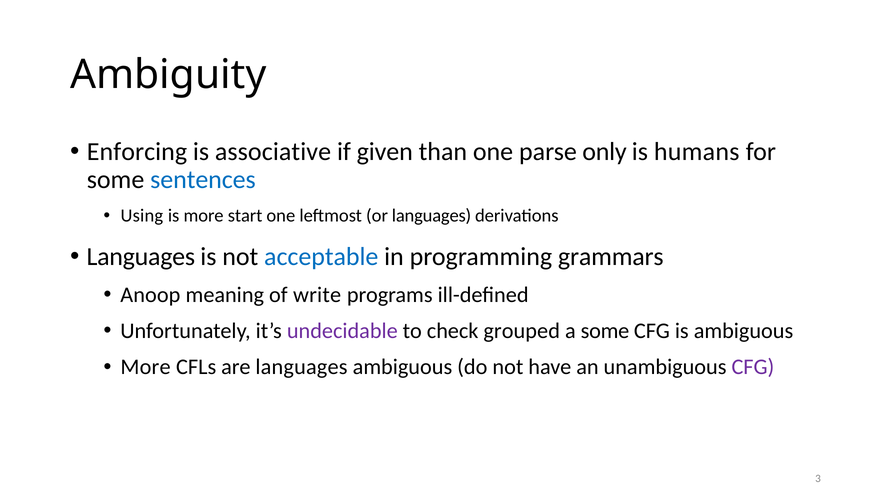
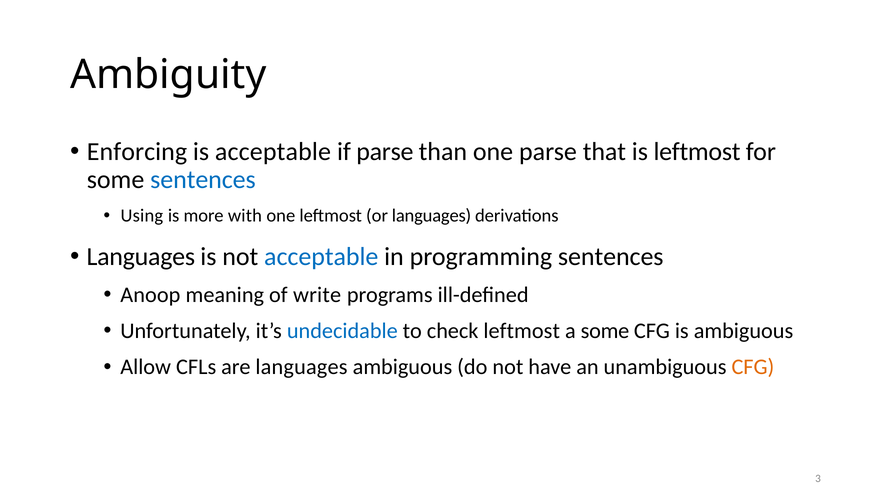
is associative: associative -> acceptable (273, 152)
if given: given -> parse (385, 152)
only: only -> that (604, 152)
is humans: humans -> leftmost (697, 152)
start: start -> with (245, 216)
programming grammars: grammars -> sentences (611, 257)
undecidable colour: purple -> blue (342, 331)
check grouped: grouped -> leftmost (522, 331)
More: More -> Allow (146, 367)
CFG colour: purple -> orange (753, 367)
